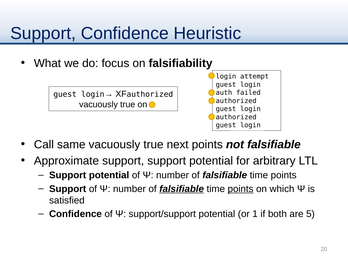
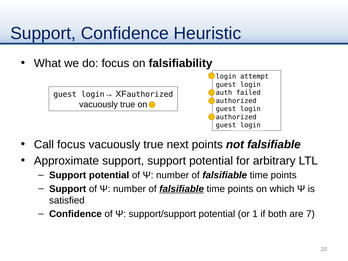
Call same: same -> focus (71, 144)
points underline: present -> none (241, 189)
5: 5 -> 7 (310, 214)
